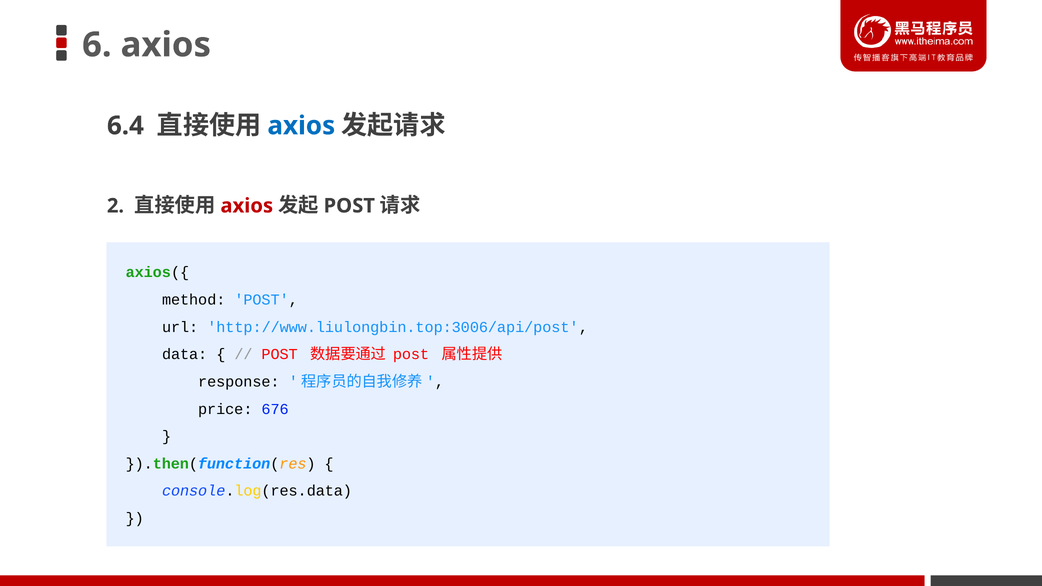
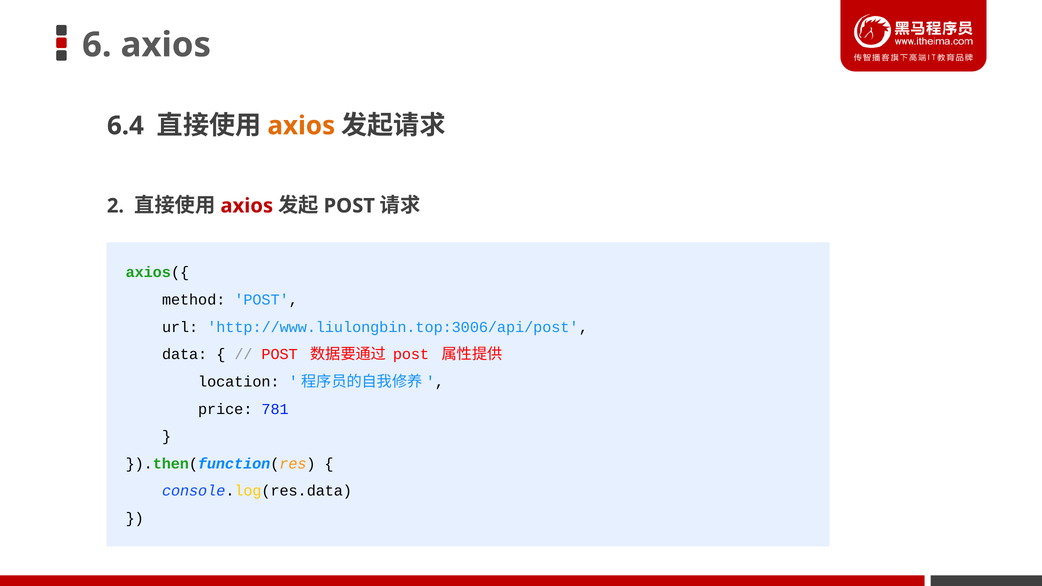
axios colour: blue -> orange (301, 126)
response: response -> location (239, 382)
676: 676 -> 781 (275, 409)
